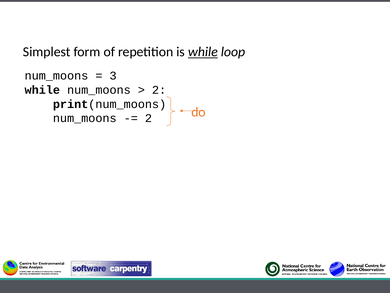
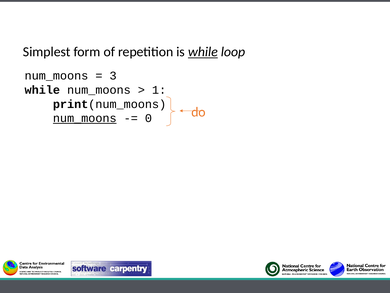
2: 2 -> 1 (159, 90)
num_moons underline: none -> present (85, 118)
2: 2 -> 0 (148, 118)
